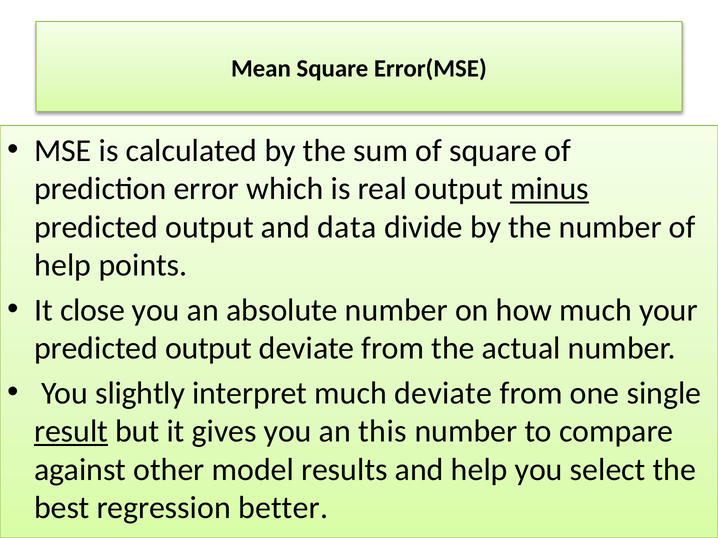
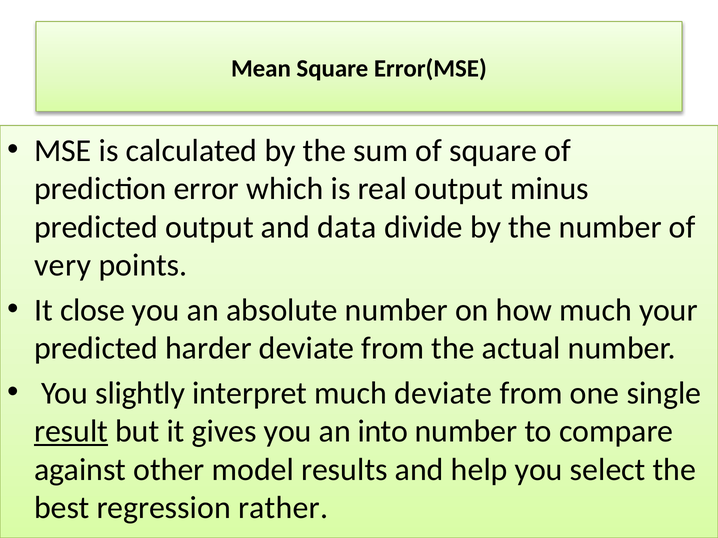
minus underline: present -> none (549, 189)
help: help -> very (63, 266)
output: output -> harder (208, 349)
this: this -> into (383, 432)
better: better -> rather (283, 508)
